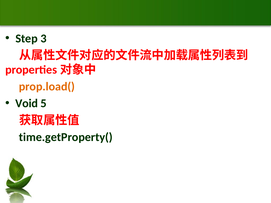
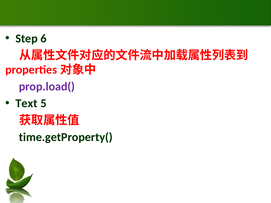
3: 3 -> 6 (43, 38)
prop.load( colour: orange -> purple (47, 87)
Void: Void -> Text (26, 104)
